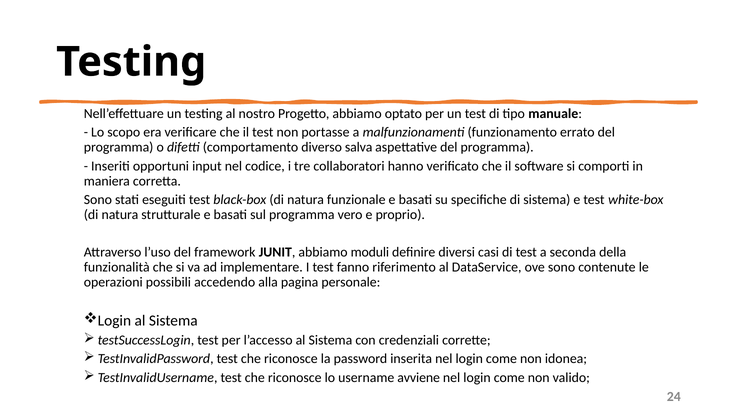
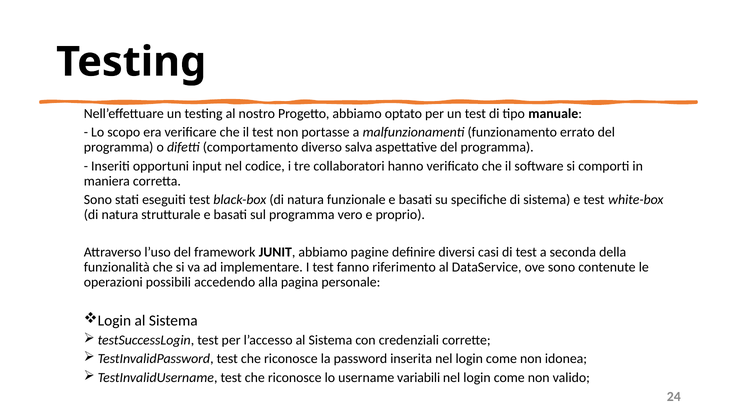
moduli: moduli -> pagine (370, 252)
avviene: avviene -> variabili (419, 377)
